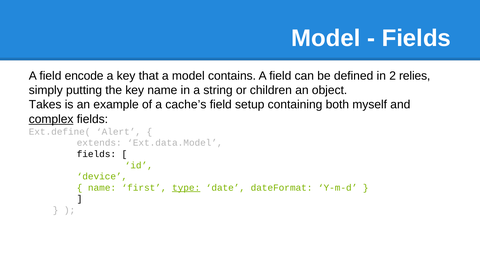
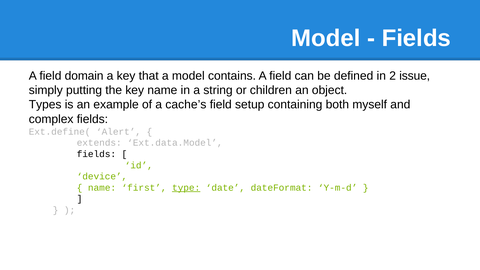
encode: encode -> domain (84, 76)
relies: relies -> issue (415, 76)
Takes: Takes -> Types (45, 105)
complex underline: present -> none (51, 119)
